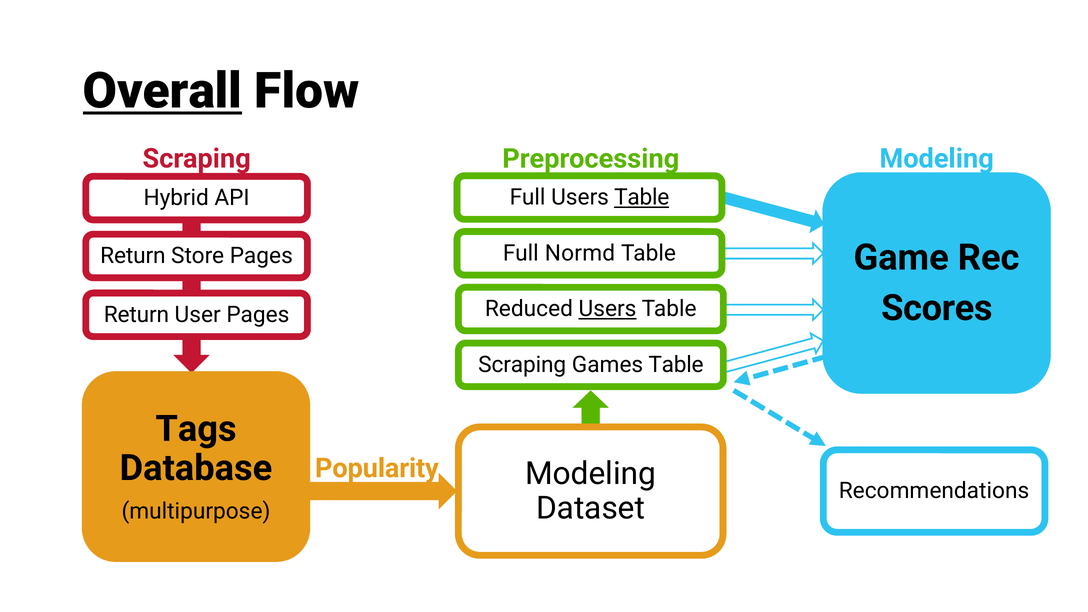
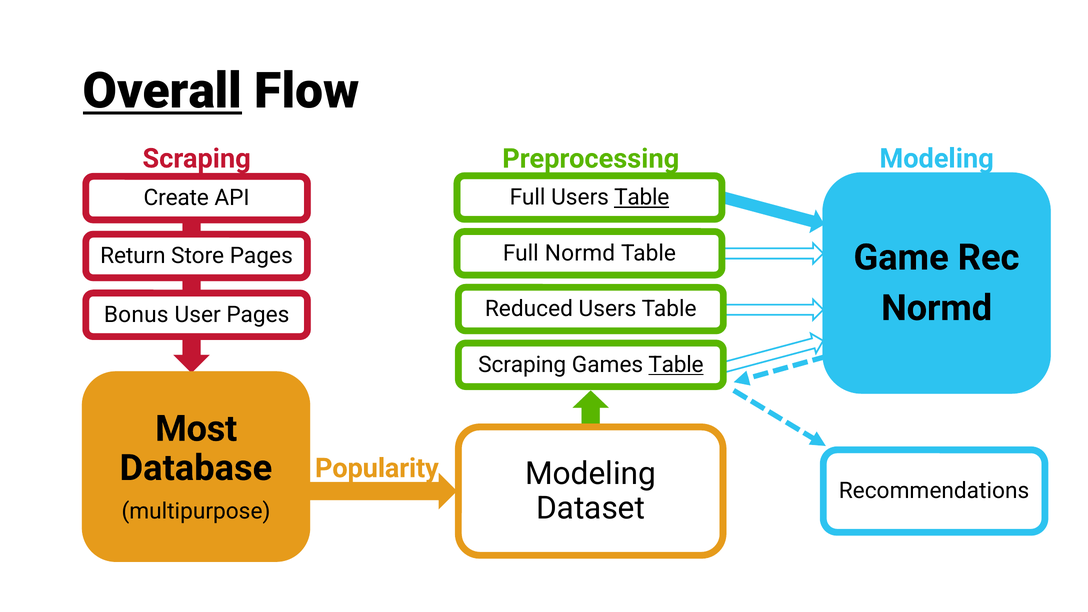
Hybrid: Hybrid -> Create (176, 198)
Scores: Scores -> Normd (937, 308)
Users underline: present -> none (608, 309)
Return: Return -> Bonus (136, 315)
Table underline: none -> present (676, 365)
Tags: Tags -> Most (196, 429)
